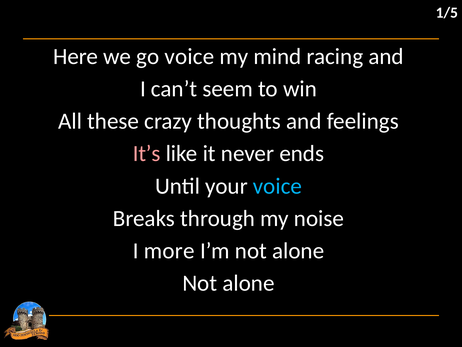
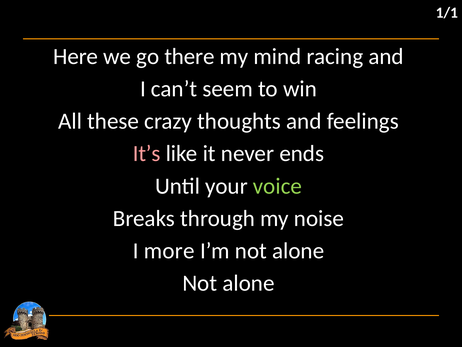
1/5: 1/5 -> 1/1 (447, 13)
go voice: voice -> there (190, 56)
voice colour: light blue -> light green (277, 186)
